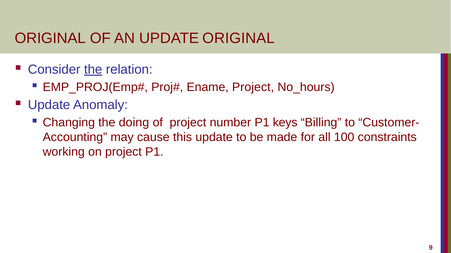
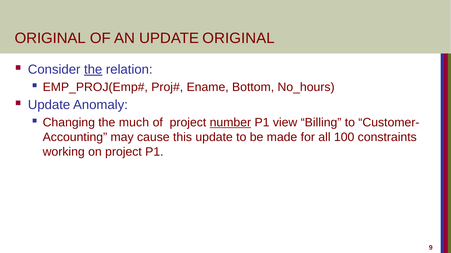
Ename Project: Project -> Bottom (253, 87)
doing: doing -> much (134, 123)
number underline: none -> present (230, 123)
keys: keys -> view (285, 123)
